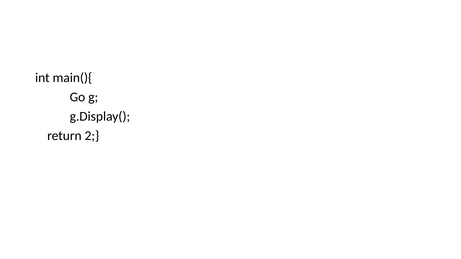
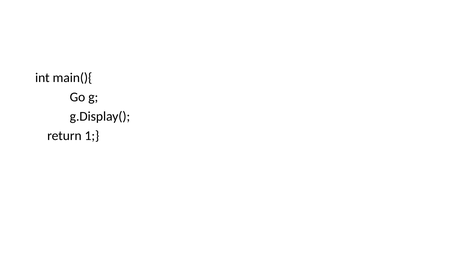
2: 2 -> 1 (92, 136)
